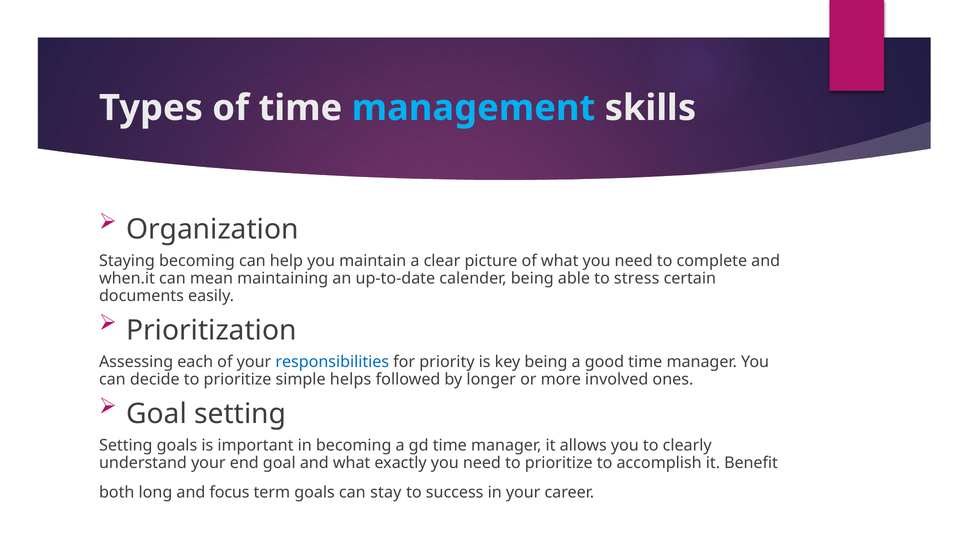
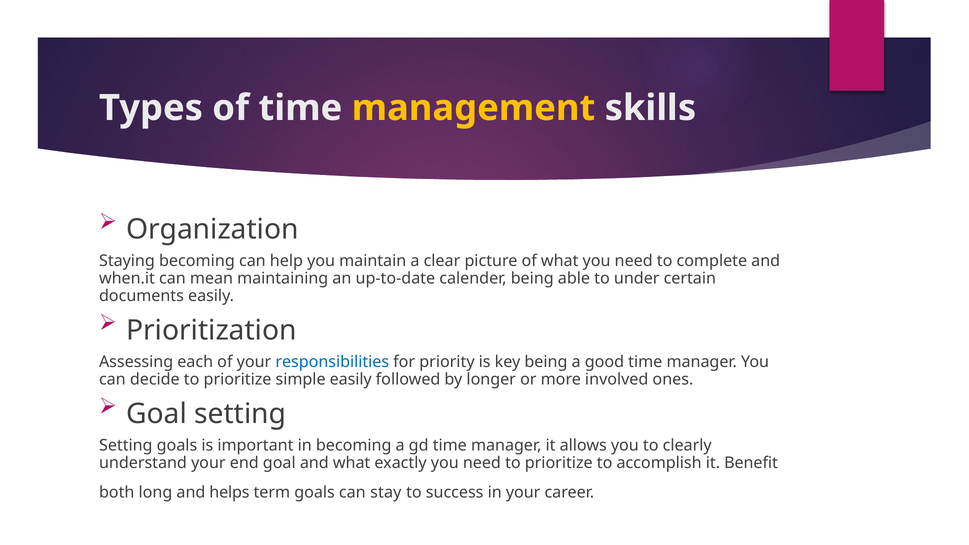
management colour: light blue -> yellow (473, 108)
stress: stress -> under (637, 278)
simple helps: helps -> easily (351, 379)
focus: focus -> helps (229, 492)
